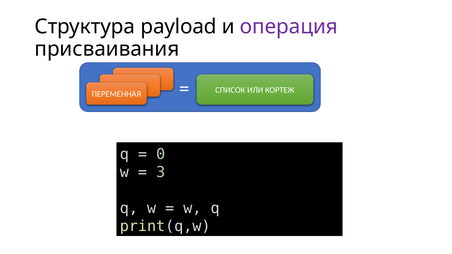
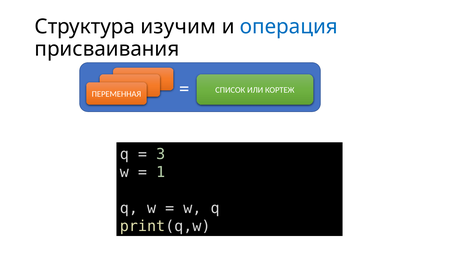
payload: payload -> изучим (178, 27)
операция colour: purple -> blue (289, 27)
0: 0 -> 3 (161, 154)
3: 3 -> 1 (161, 172)
